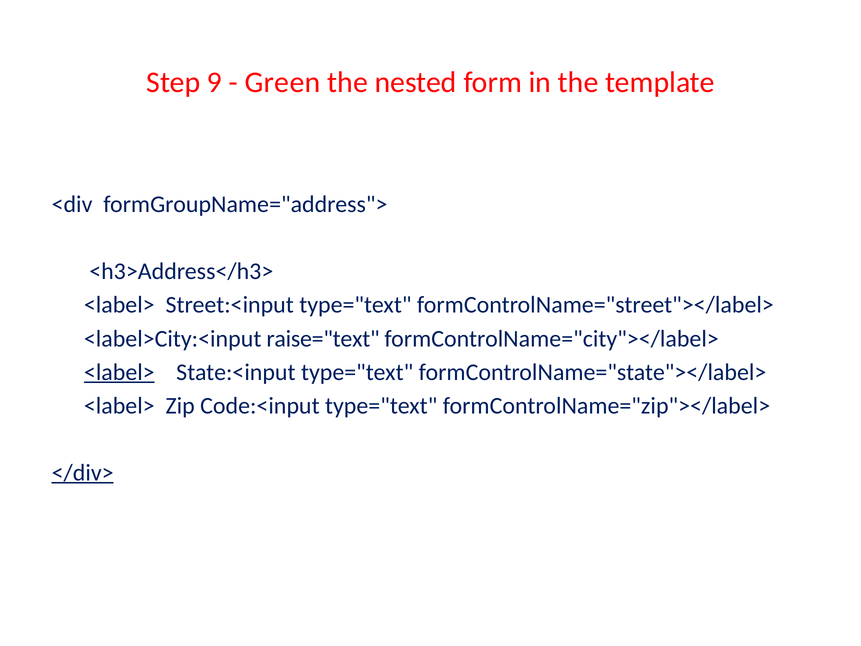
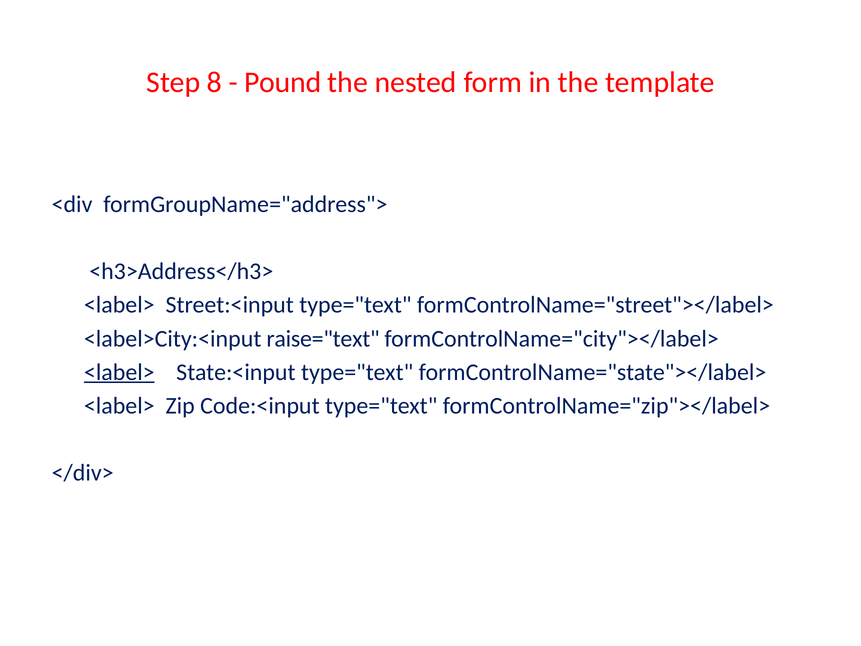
9: 9 -> 8 (215, 82)
Green: Green -> Pound (283, 82)
</div> underline: present -> none (83, 472)
